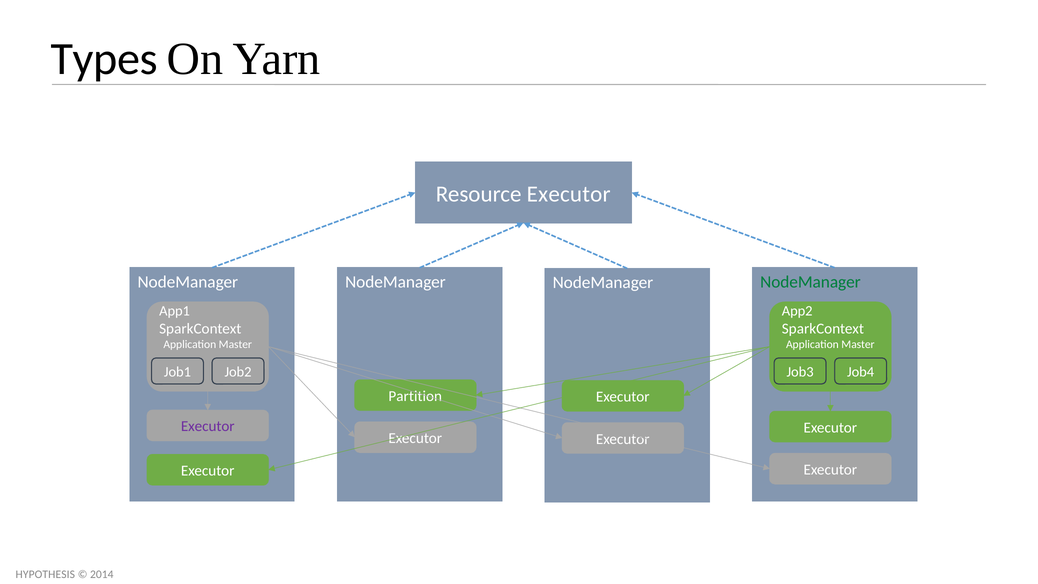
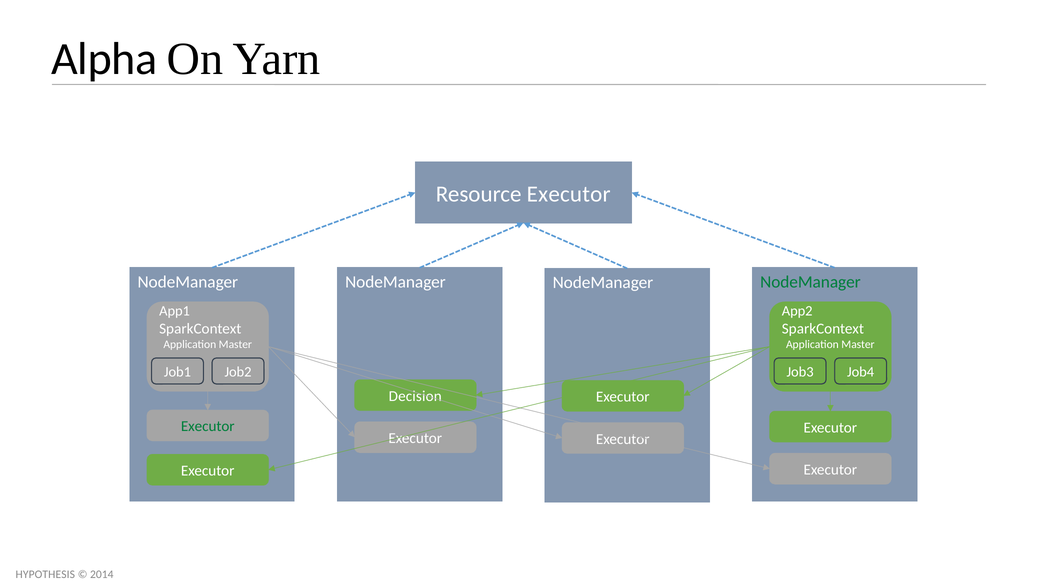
Types: Types -> Alpha (104, 59)
Partition: Partition -> Decision (415, 396)
Executor colour: purple -> green (208, 426)
